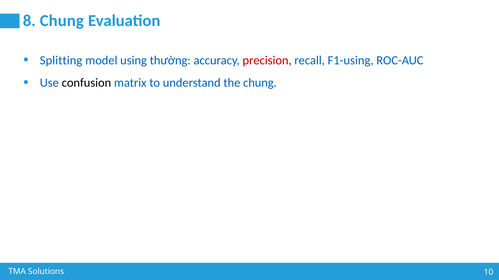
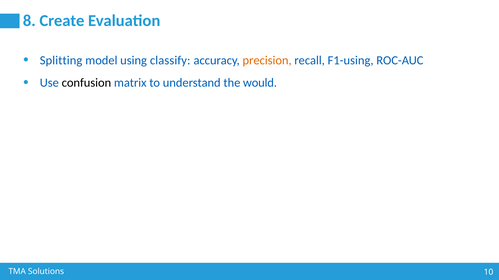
8 Chung: Chung -> Create (62, 21)
thường: thường -> classify (170, 60)
precision colour: red -> orange (267, 60)
the chung: chung -> would (260, 83)
